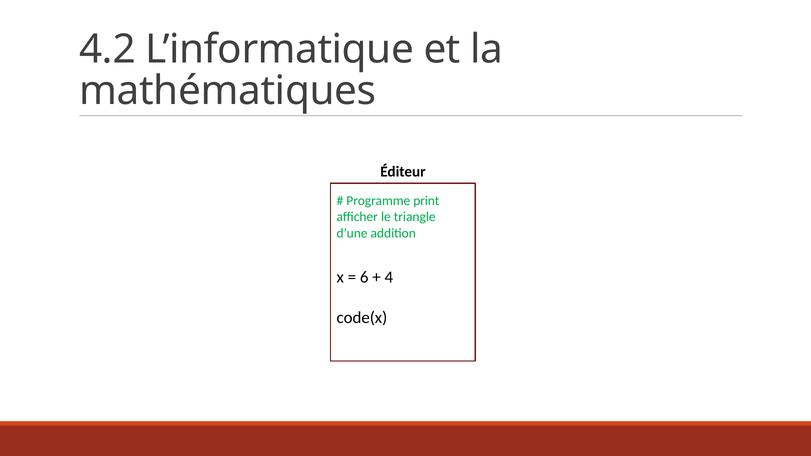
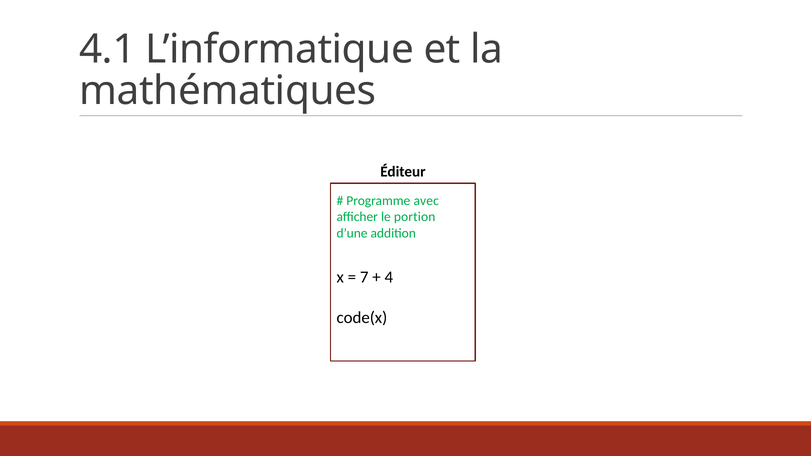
4.2: 4.2 -> 4.1 (107, 50)
print: print -> avec (426, 201)
triangle: triangle -> portion (415, 217)
6: 6 -> 7 (364, 277)
